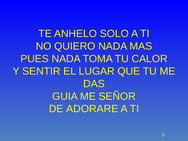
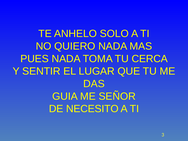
CALOR: CALOR -> CERCA (150, 59)
ADORARE: ADORARE -> NECESITO (92, 109)
